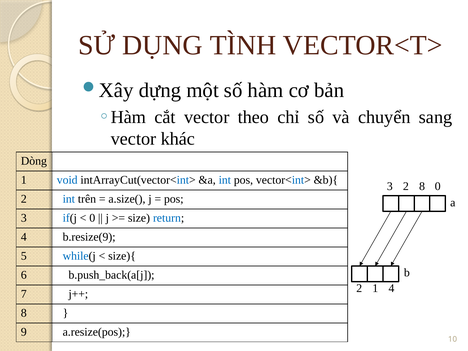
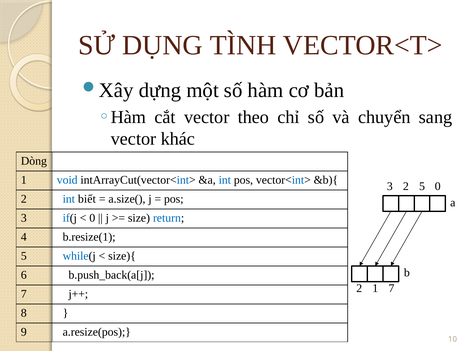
2 8: 8 -> 5 (422, 186)
trên: trên -> biết (87, 199)
b.resize(9: b.resize(9 -> b.resize(1 (89, 237)
1 4: 4 -> 7 (391, 288)
